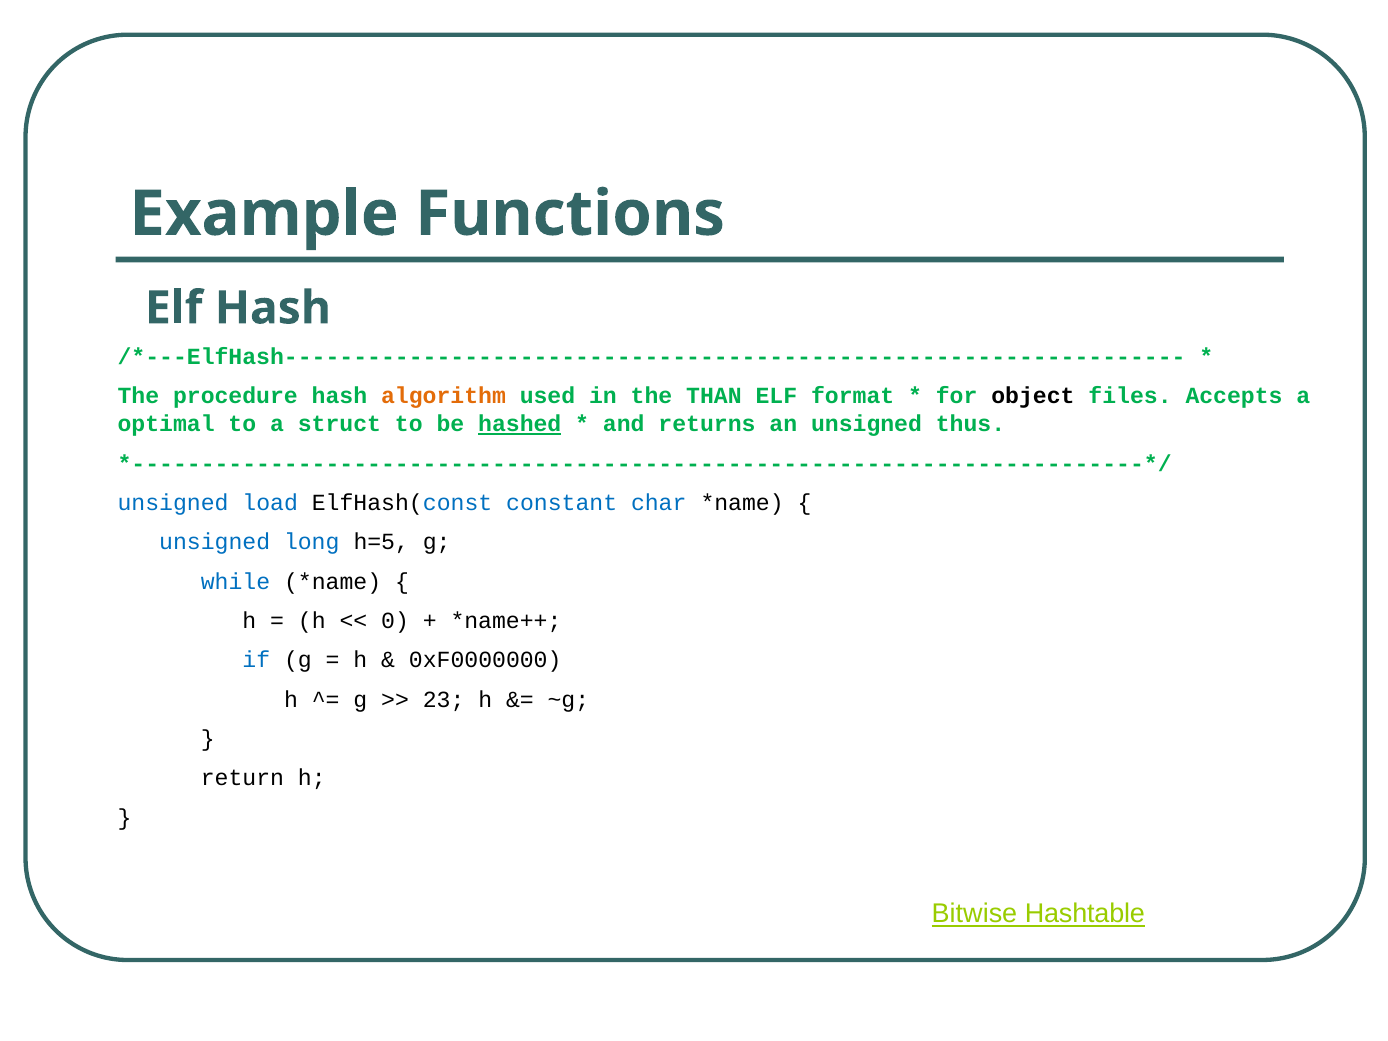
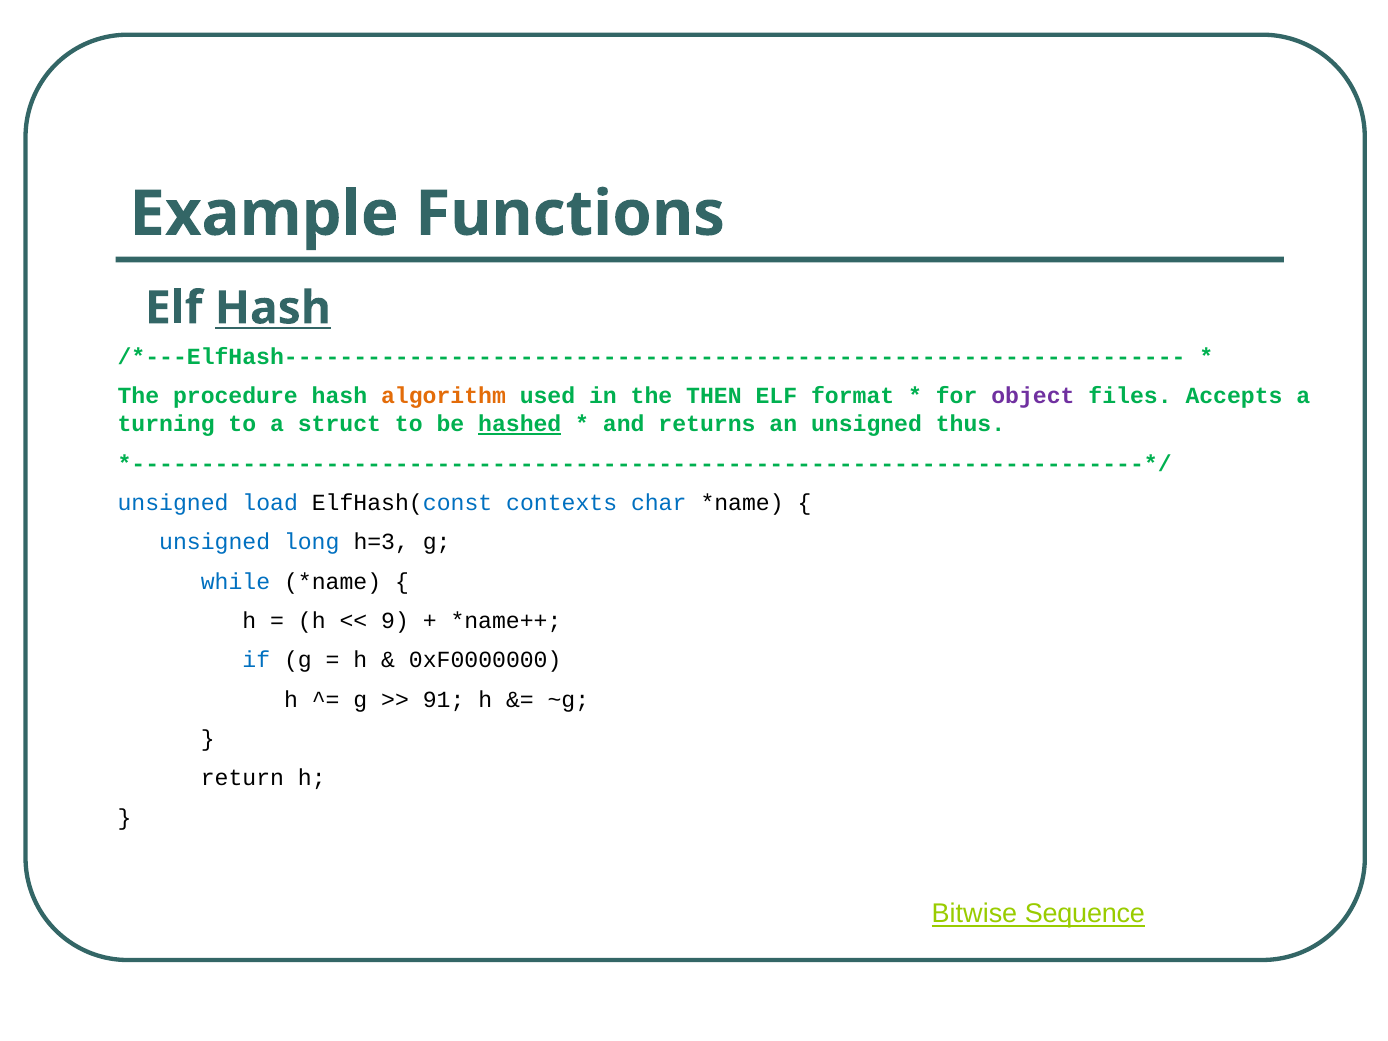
Hash underline: none -> present (273, 308)
THAN: THAN -> THEN (714, 396)
object colour: black -> purple (1033, 396)
optimal: optimal -> turning (166, 424)
constant: constant -> contexts (562, 503)
h=5: h=5 -> h=3 (381, 542)
0: 0 -> 9 (395, 621)
23: 23 -> 91 (444, 699)
Hashtable: Hashtable -> Sequence (1085, 914)
